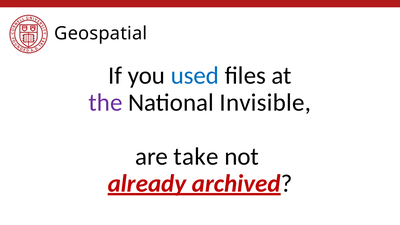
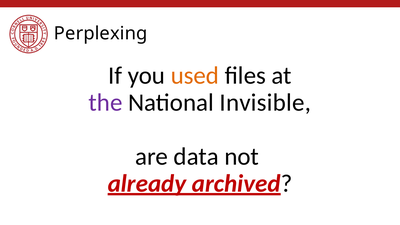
Geospatial: Geospatial -> Perplexing (101, 34)
used colour: blue -> orange (195, 75)
take: take -> data (196, 156)
